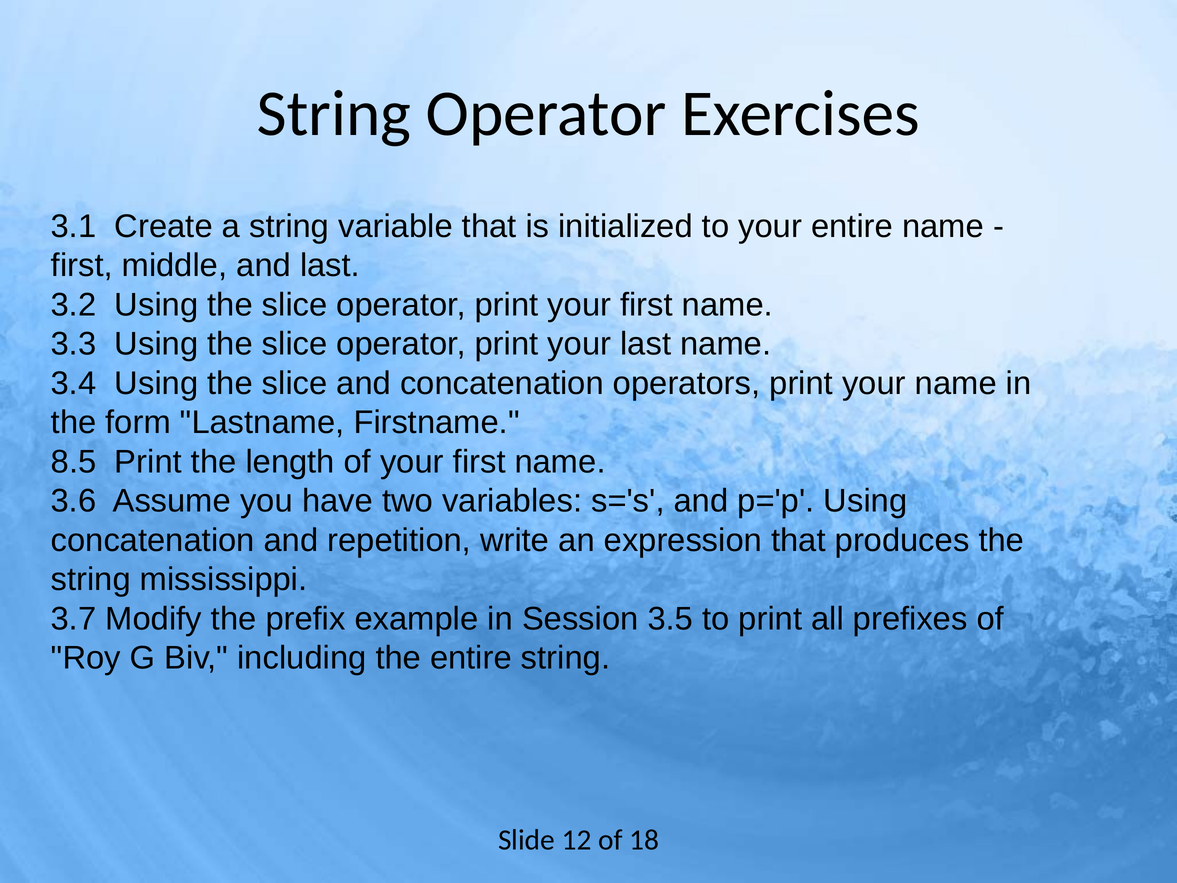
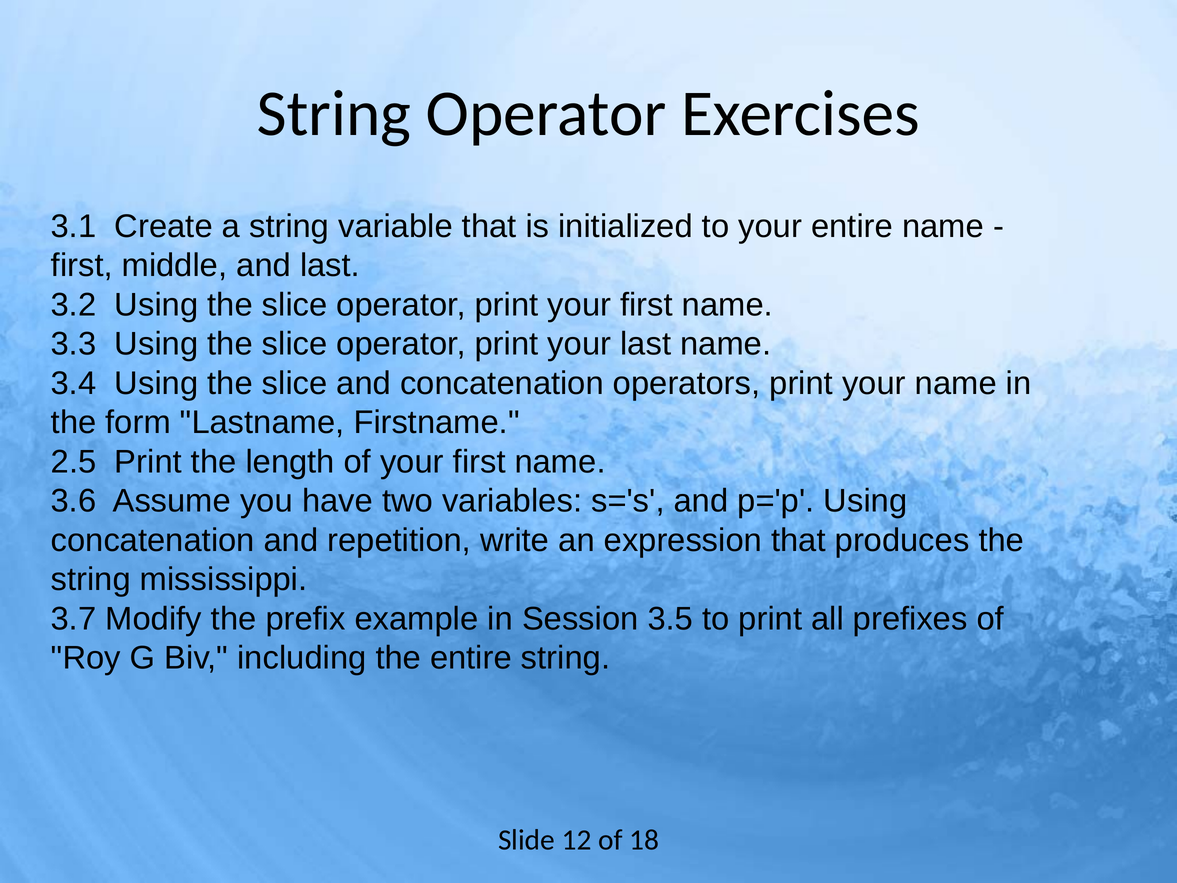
8.5: 8.5 -> 2.5 (74, 462)
